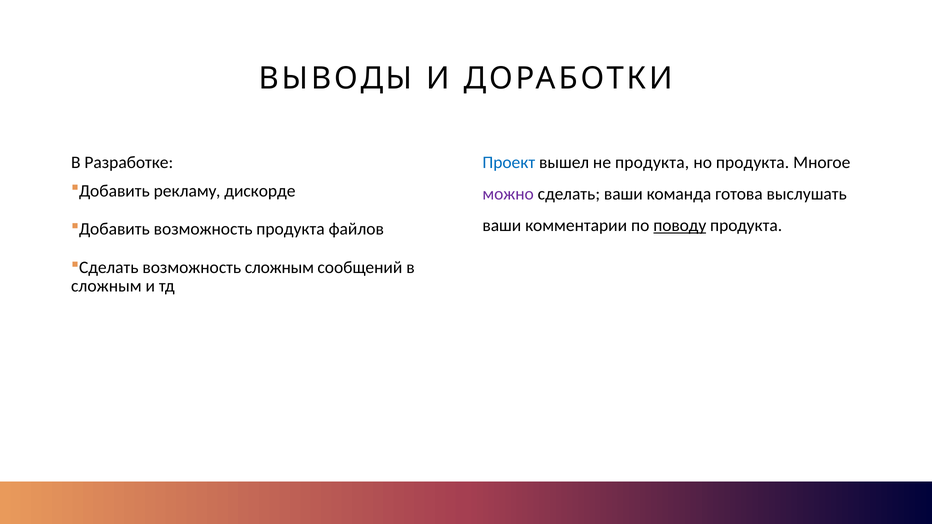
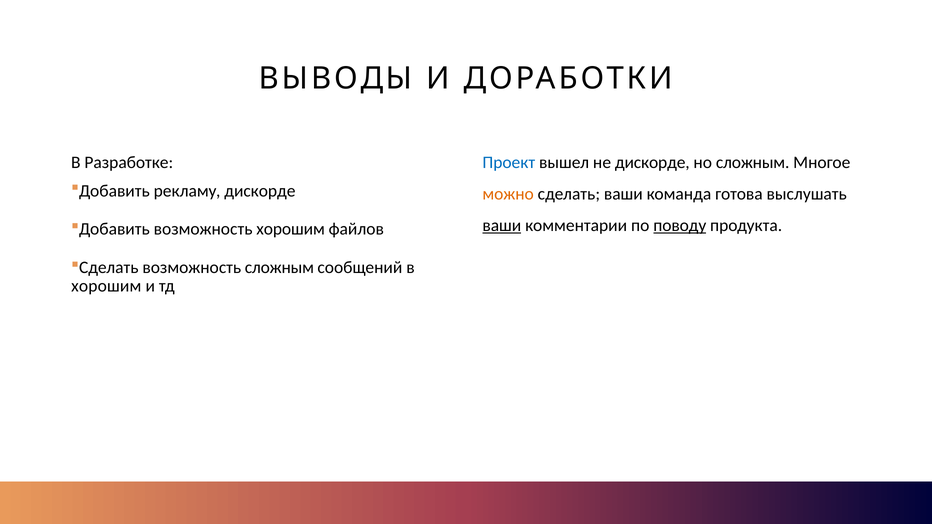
не продукта: продукта -> дискорде (652, 163)
но продукта: продукта -> сложным (753, 163)
можно colour: purple -> orange (508, 194)
ваши underline: none -> present (502, 225)
возможность продукта: продукта -> хорошим (291, 229)
сложным: сложным -> хорошим (106, 286)
